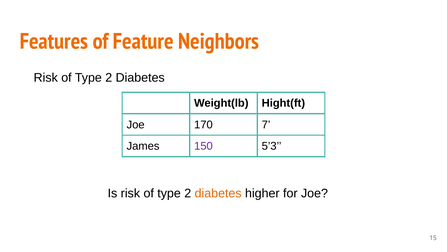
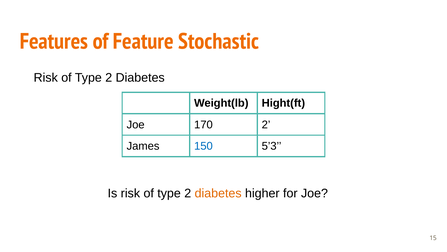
Neighbors: Neighbors -> Stochastic (219, 41)
170 7: 7 -> 2 (266, 124)
150 colour: purple -> blue (203, 146)
